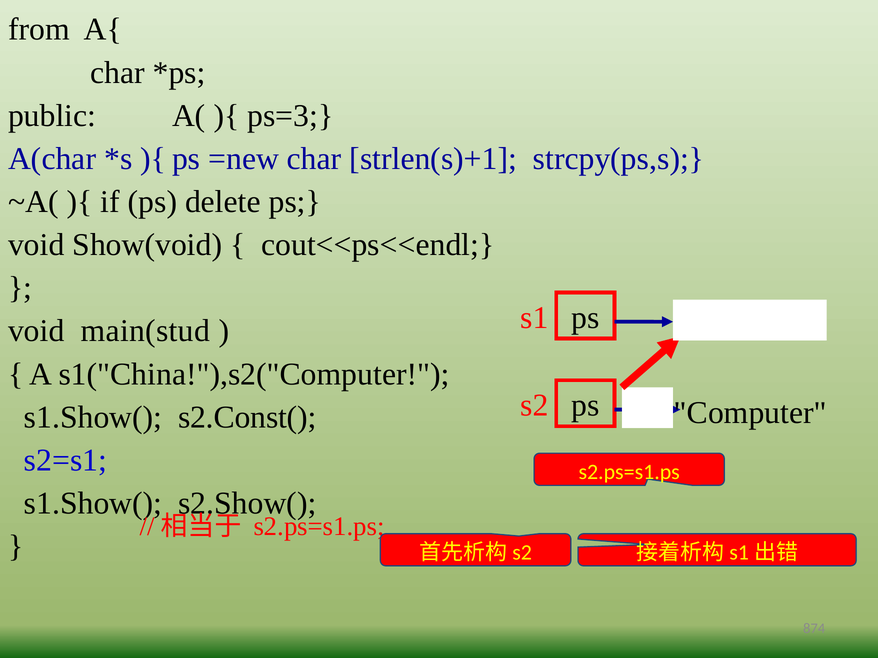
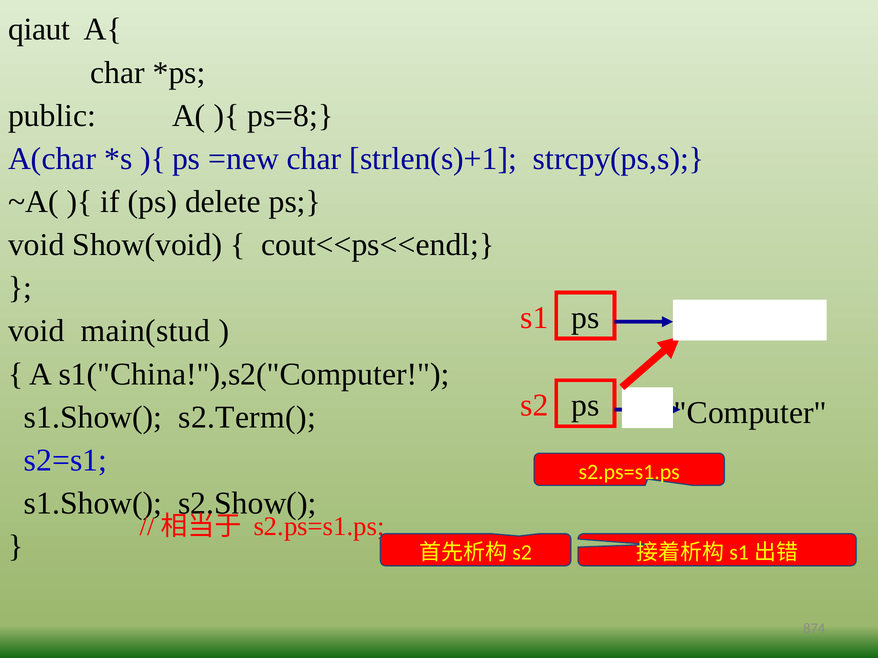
from: from -> qiaut (39, 29)
ps=3: ps=3 -> ps=8 (290, 116)
s2.Const(: s2.Const( -> s2.Term( (247, 417)
